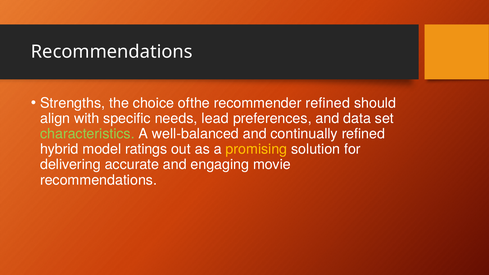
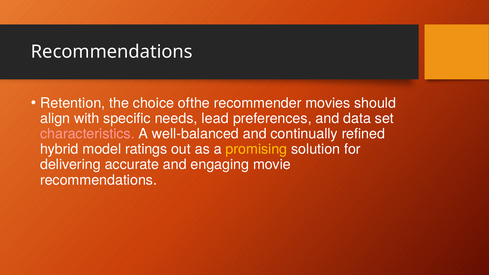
Strengths: Strengths -> Retention (73, 103)
recommender refined: refined -> movies (328, 103)
characteristics colour: light green -> pink (87, 134)
